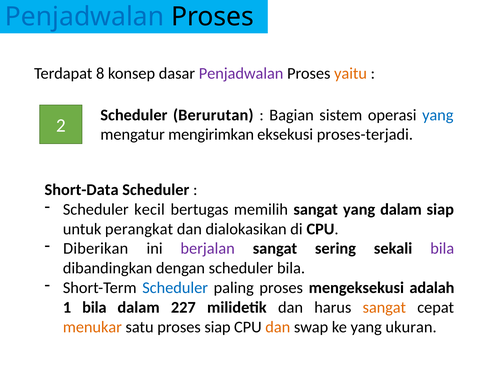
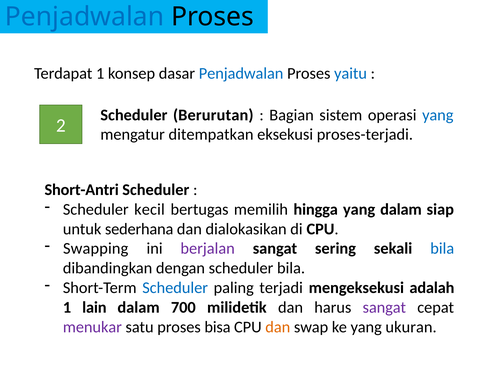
Terdapat 8: 8 -> 1 (100, 73)
Penjadwalan colour: purple -> blue (241, 73)
yaitu colour: orange -> blue (351, 73)
mengirimkan: mengirimkan -> ditempatkan (211, 134)
Short-Data: Short-Data -> Short-Antri (82, 189)
memilih sangat: sangat -> hingga (316, 209)
perangkat: perangkat -> sederhana (139, 229)
Diberikan: Diberikan -> Swapping (96, 248)
bila colour: purple -> blue (442, 248)
paling proses: proses -> terjadi (281, 287)
1 bila: bila -> lain (94, 307)
227: 227 -> 700 (183, 307)
sangat colour: orange -> purple (384, 307)
menukar colour: orange -> purple (92, 327)
proses siap: siap -> bisa (217, 327)
